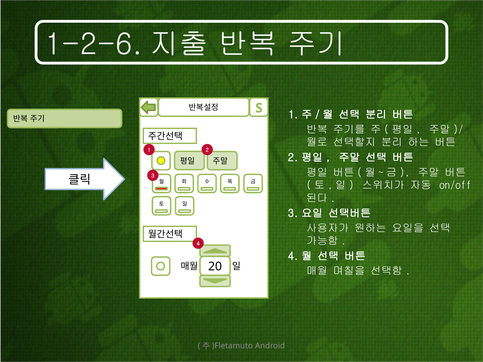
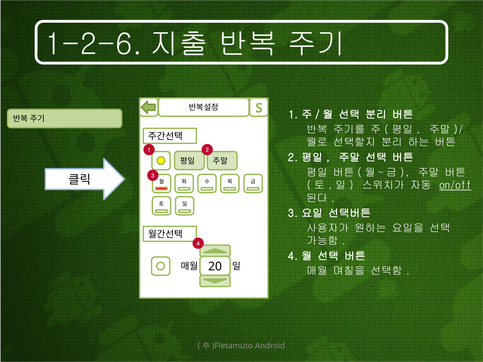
on/off underline: none -> present (455, 185)
